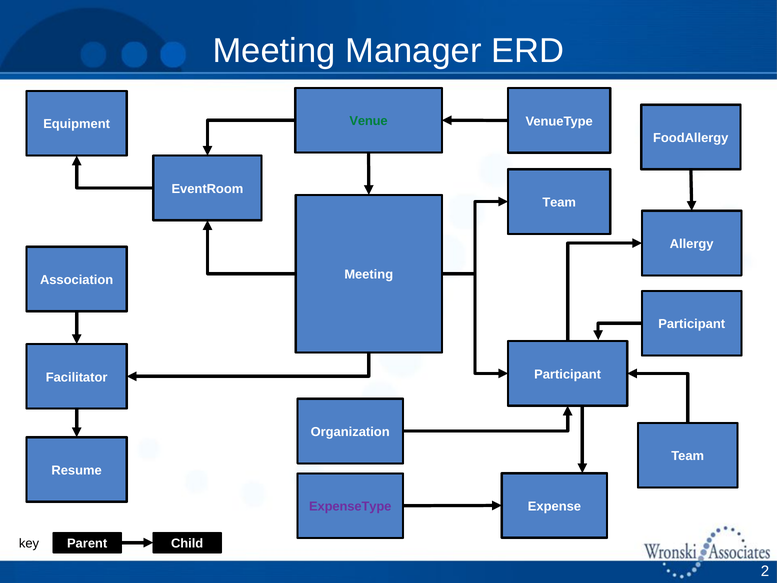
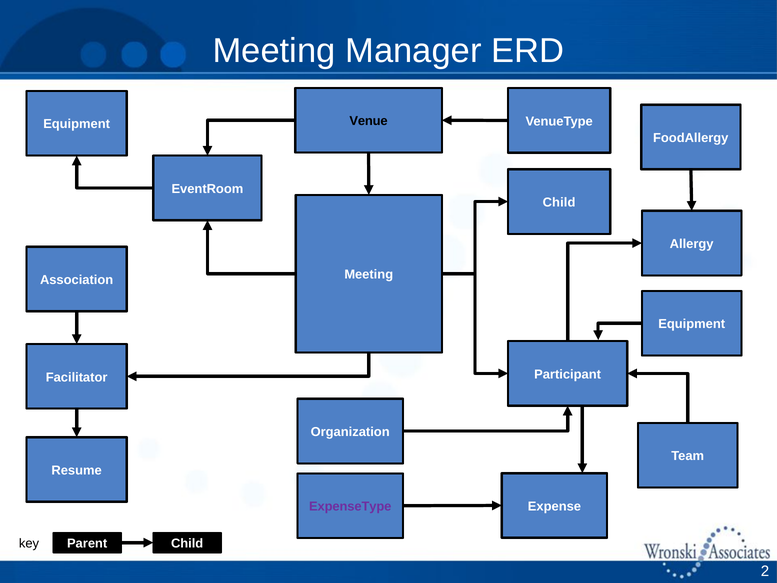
Venue colour: green -> black (369, 121)
Team: Team -> Child (559, 202)
Participant: Participant -> Equipment (692, 324)
